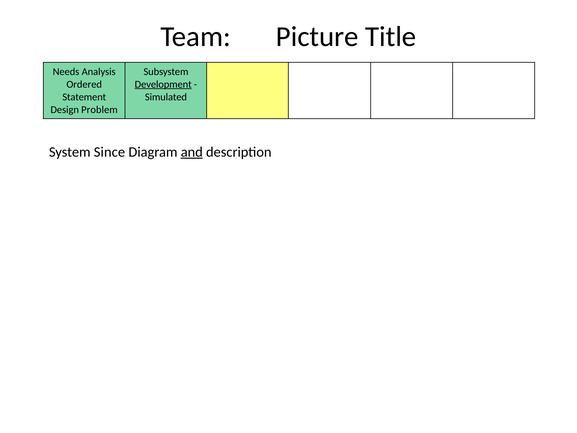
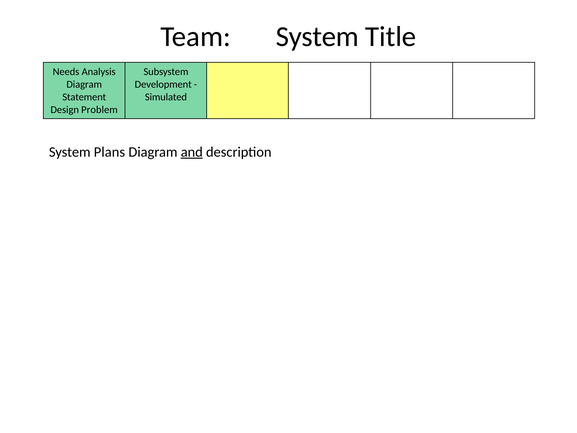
Team Picture: Picture -> System (317, 37)
Ordered: Ordered -> Diagram (84, 84)
Development underline: present -> none (163, 84)
Since: Since -> Plans (109, 152)
